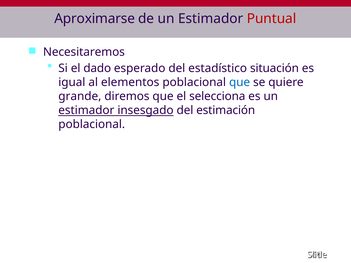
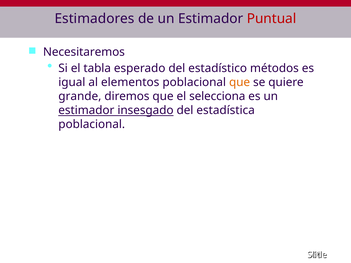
Aproximarse: Aproximarse -> Estimadores (95, 19)
dado: dado -> tabla (97, 68)
situación: situación -> métodos (274, 68)
que colour: blue -> orange (240, 82)
estimación: estimación -> estadística (226, 110)
